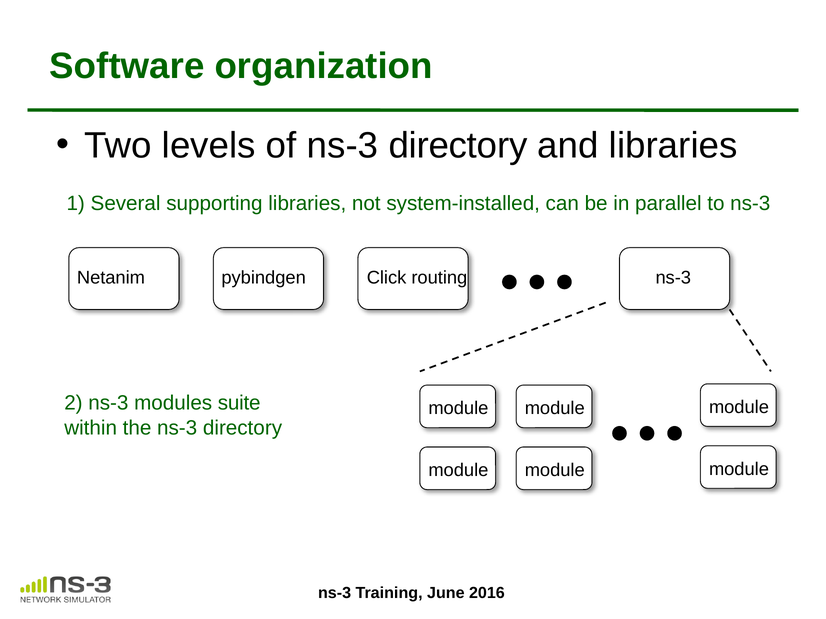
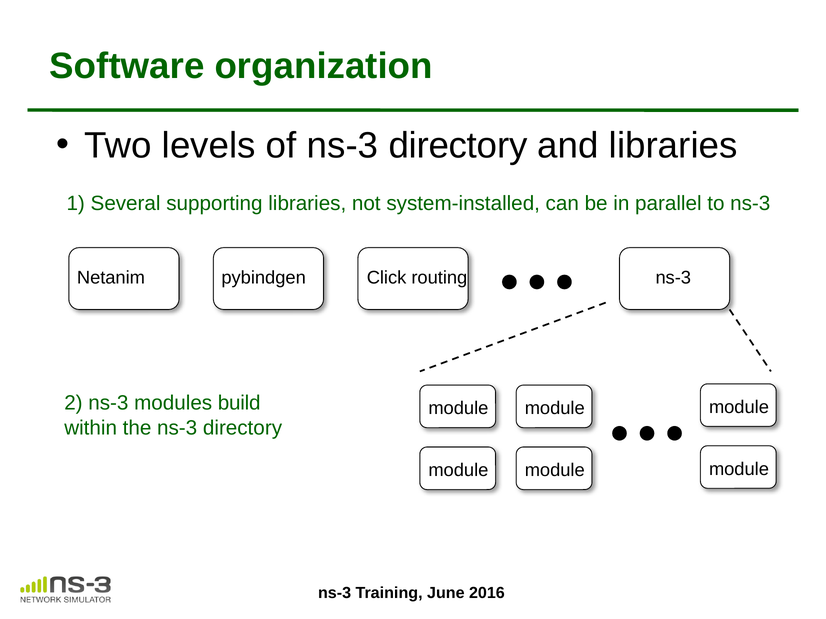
suite: suite -> build (239, 403)
